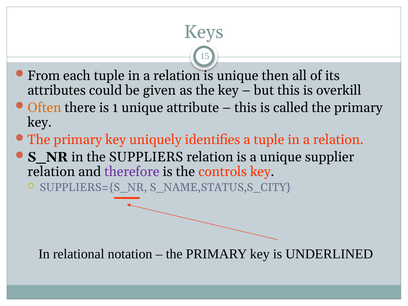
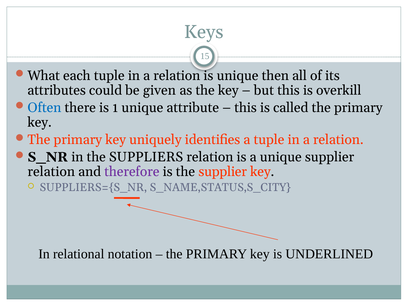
From: From -> What (44, 76)
Often colour: orange -> blue (44, 108)
the controls: controls -> supplier (223, 172)
